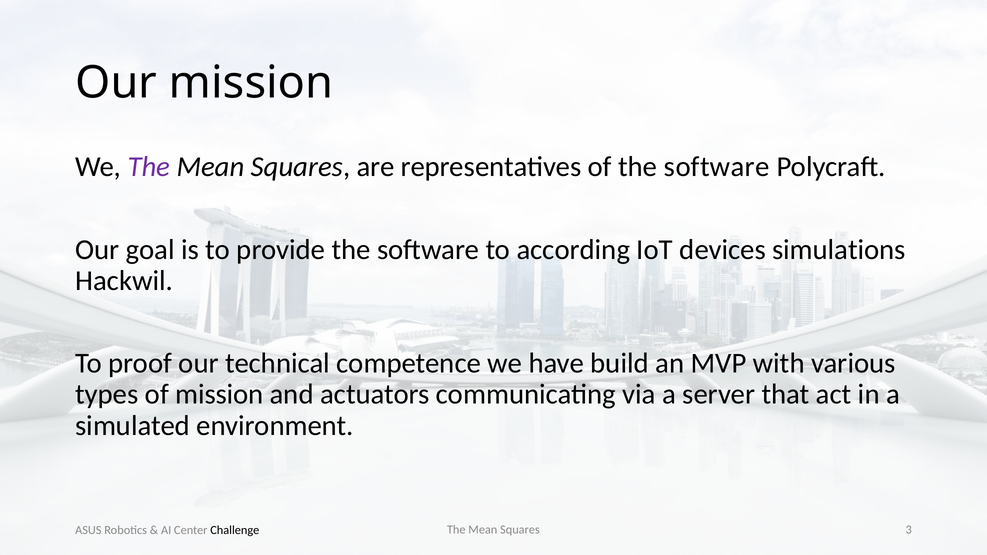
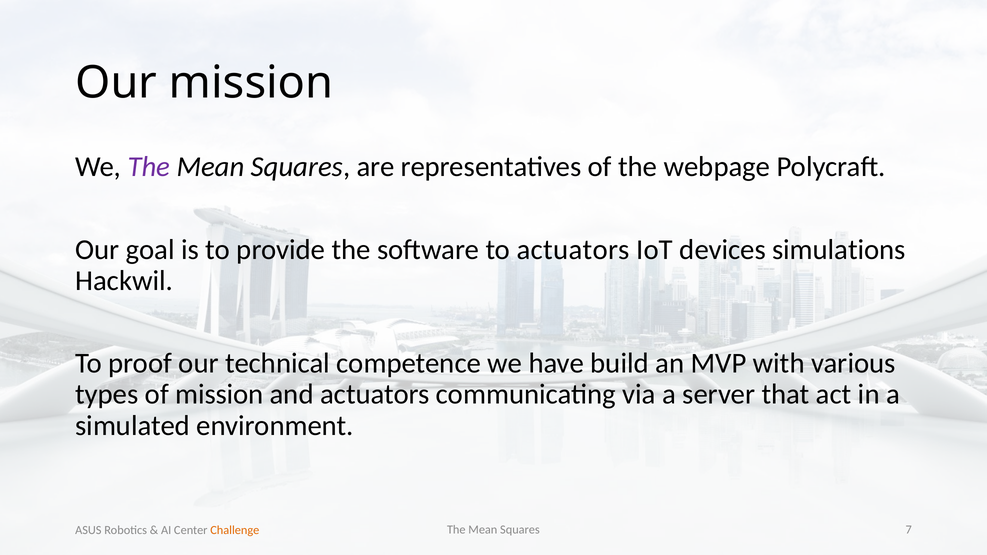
of the software: software -> webpage (717, 167)
to according: according -> actuators (573, 250)
3: 3 -> 7 (909, 530)
Challenge colour: black -> orange (235, 530)
